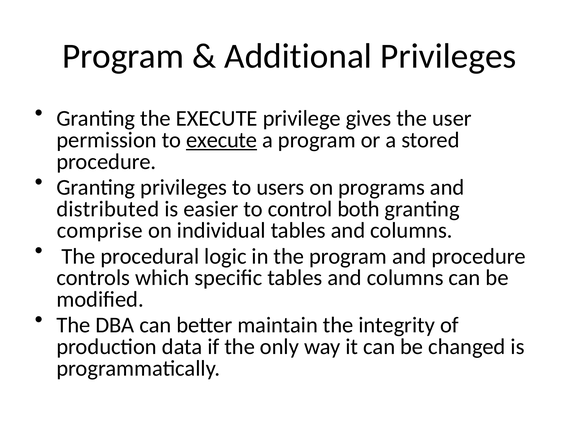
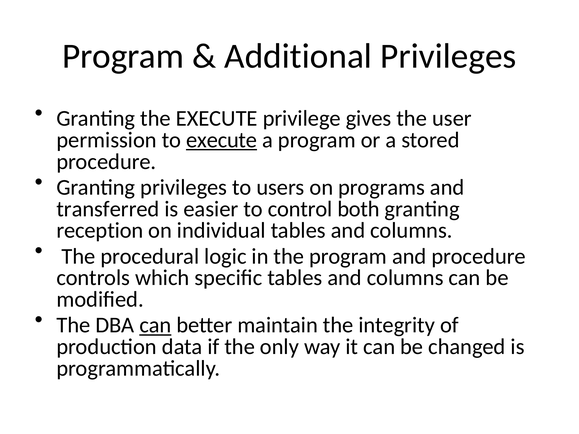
distributed: distributed -> transferred (108, 209)
comprise: comprise -> reception (100, 231)
can underline: none -> present (155, 325)
